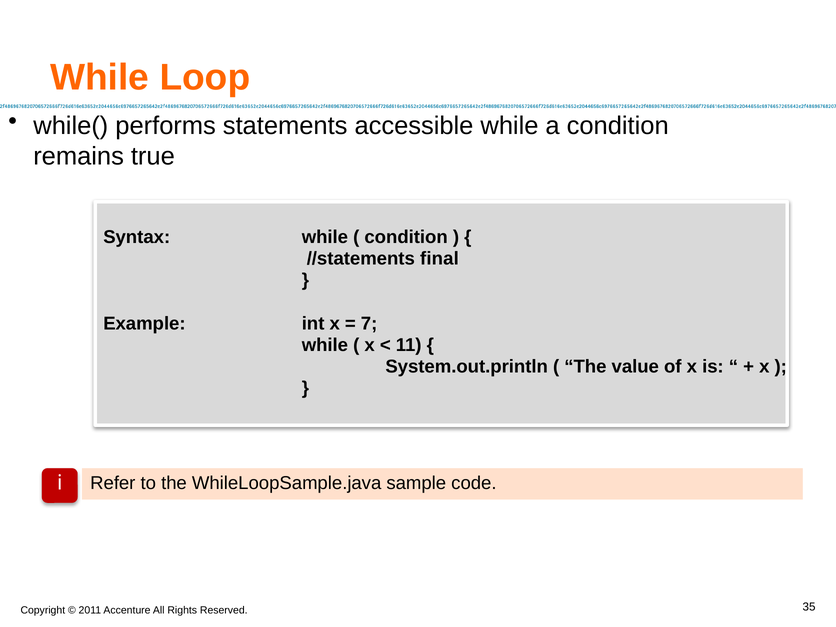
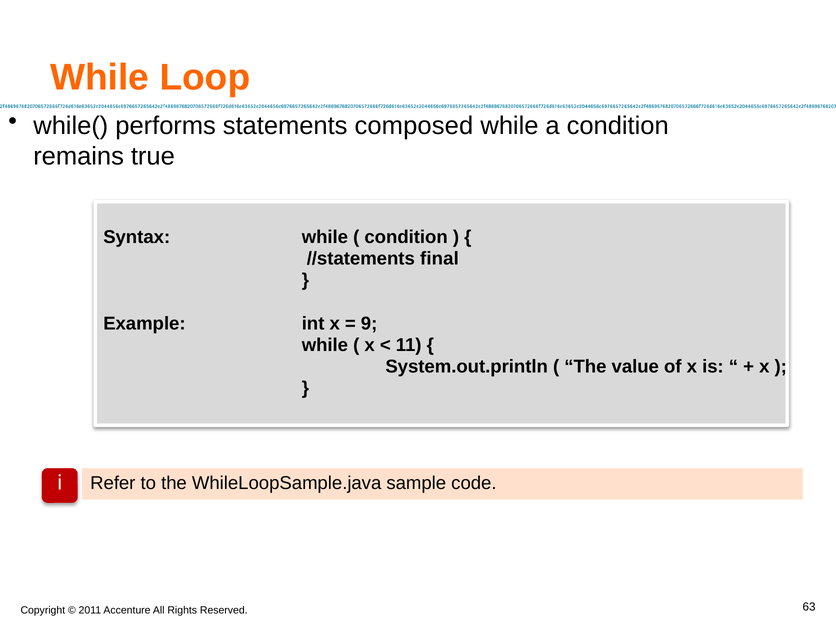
accessible: accessible -> composed (414, 126)
7: 7 -> 9 (369, 323)
35: 35 -> 63 (809, 607)
